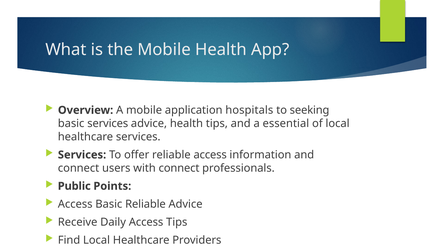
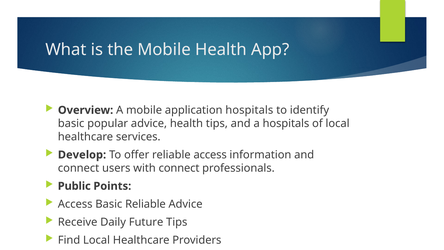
seeking: seeking -> identify (310, 110)
basic services: services -> popular (108, 123)
a essential: essential -> hospitals (286, 123)
Services: Services -> Develop (82, 155)
Daily Access: Access -> Future (146, 222)
